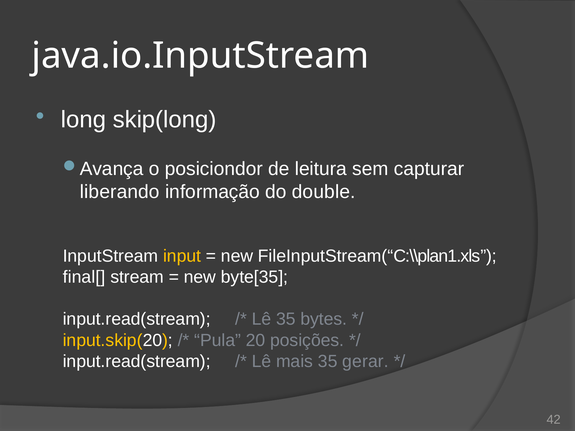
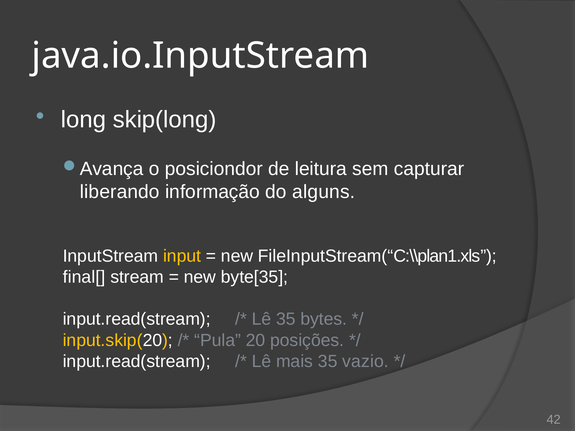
double: double -> alguns (324, 192)
gerar: gerar -> vazio (366, 362)
